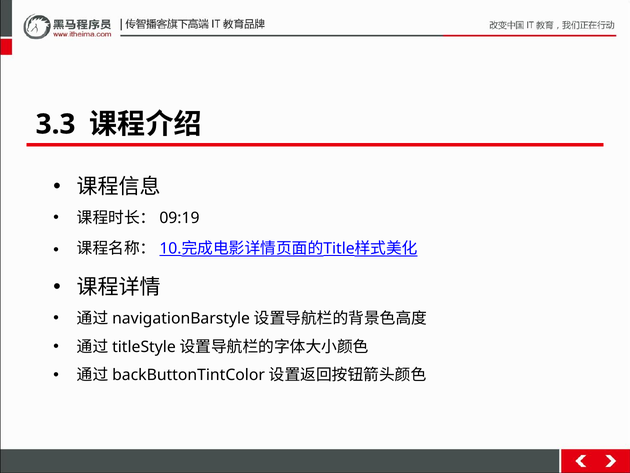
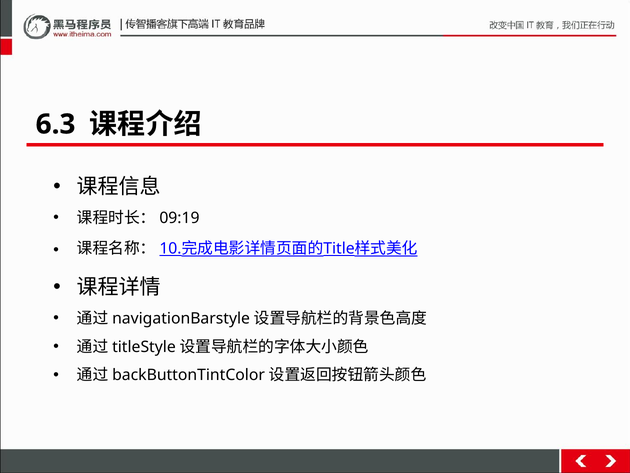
3.3: 3.3 -> 6.3 (56, 124)
